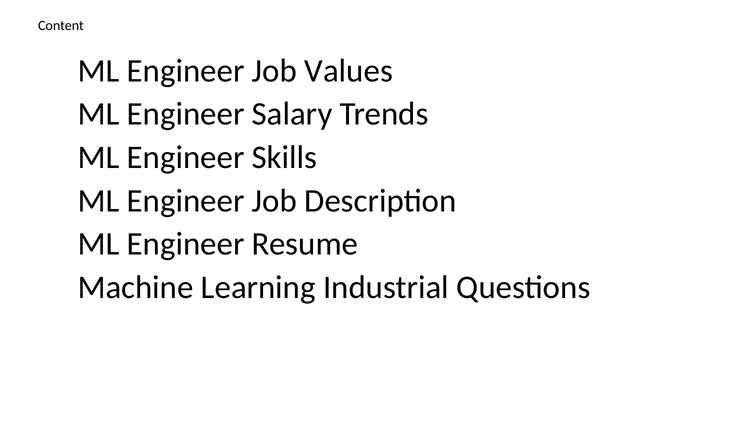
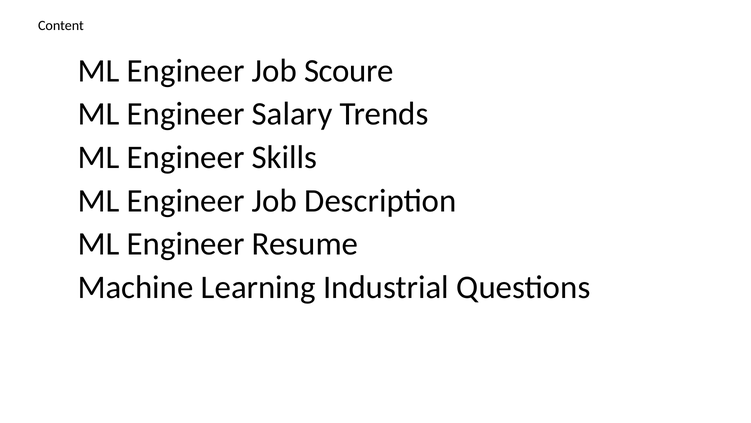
Values: Values -> Scoure (349, 71)
